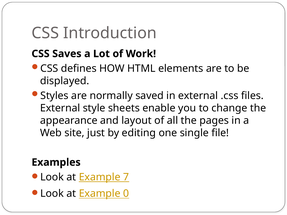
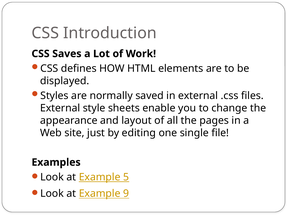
7: 7 -> 5 (126, 177)
0: 0 -> 9 (126, 194)
